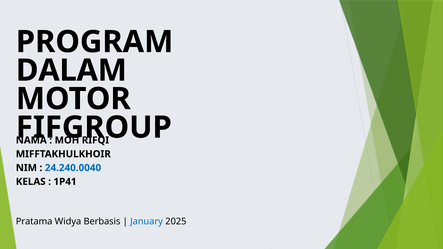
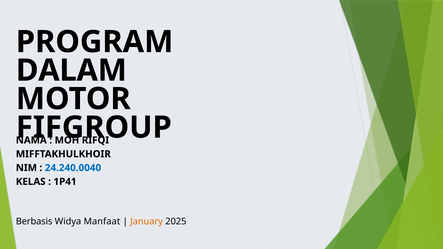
Pratama: Pratama -> Berbasis (34, 222)
Berbasis: Berbasis -> Manfaat (102, 222)
January colour: blue -> orange (147, 222)
